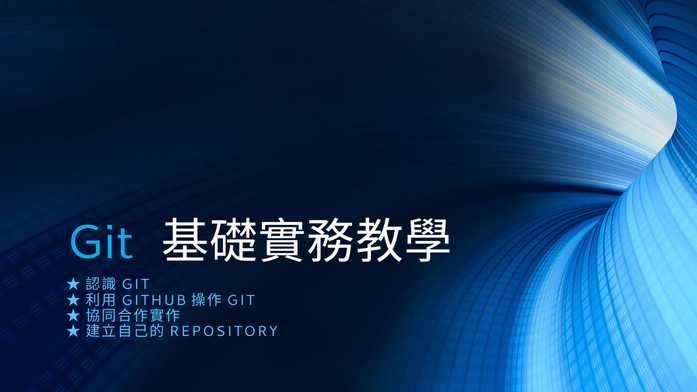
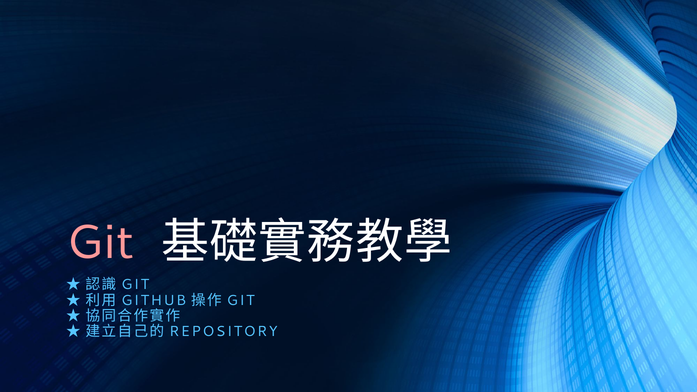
Git colour: light blue -> pink (100, 242)
